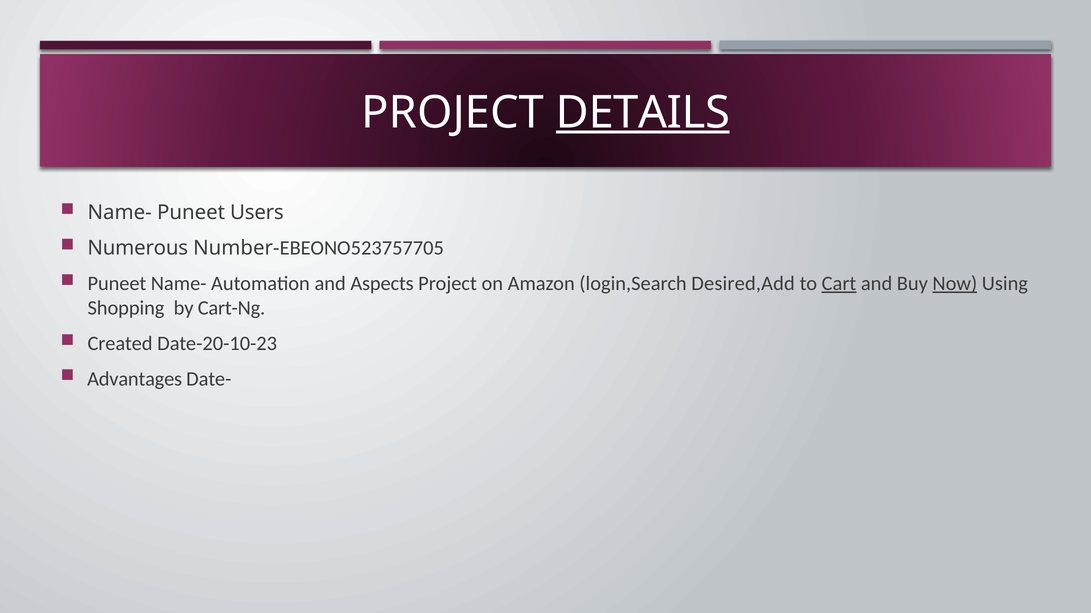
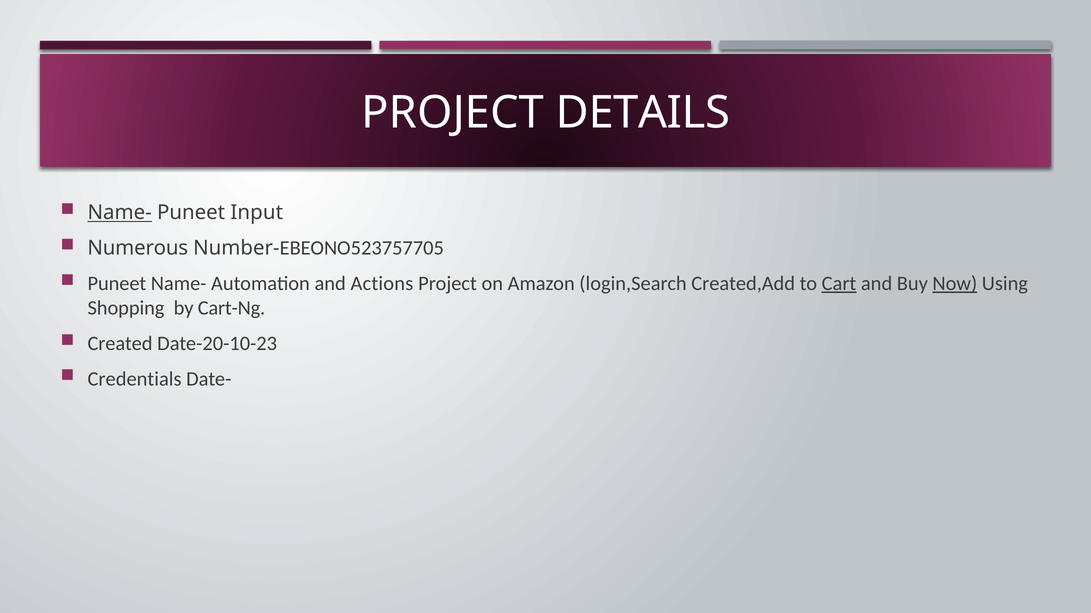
DETAILS underline: present -> none (643, 113)
Name- underline: none -> present (120, 213)
Users: Users -> Input (257, 213)
Aspects: Aspects -> Actions (382, 284)
Desired,Add: Desired,Add -> Created,Add (743, 284)
Advantages: Advantages -> Credentials (135, 379)
